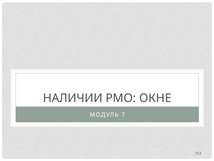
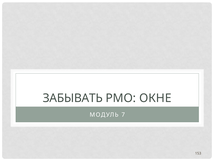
НАЛИЧИИ: НАЛИЧИИ -> ЗАБЫВАТЬ (73, 98)
